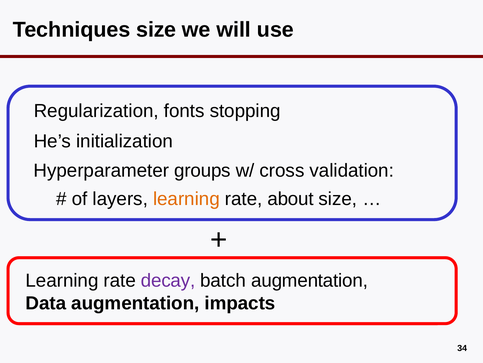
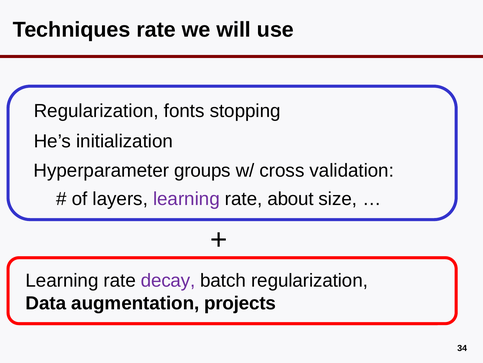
Techniques size: size -> rate (156, 30)
learning colour: orange -> purple (186, 199)
batch augmentation: augmentation -> regularization (310, 280)
impacts: impacts -> projects (240, 303)
